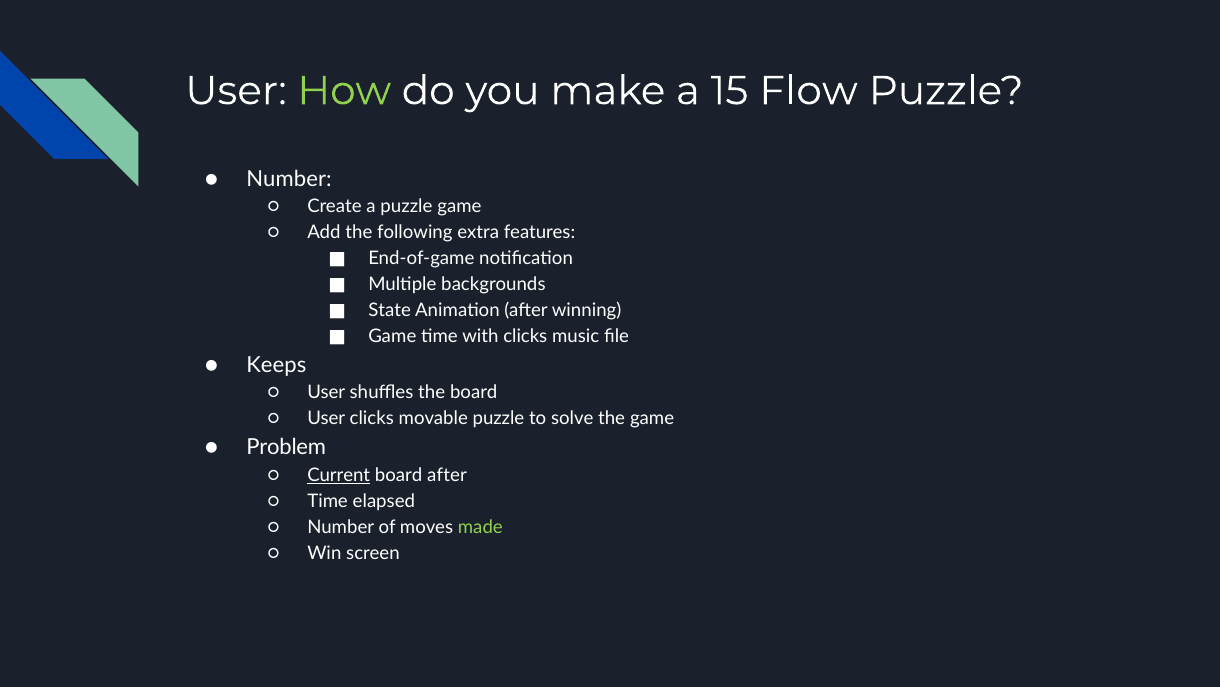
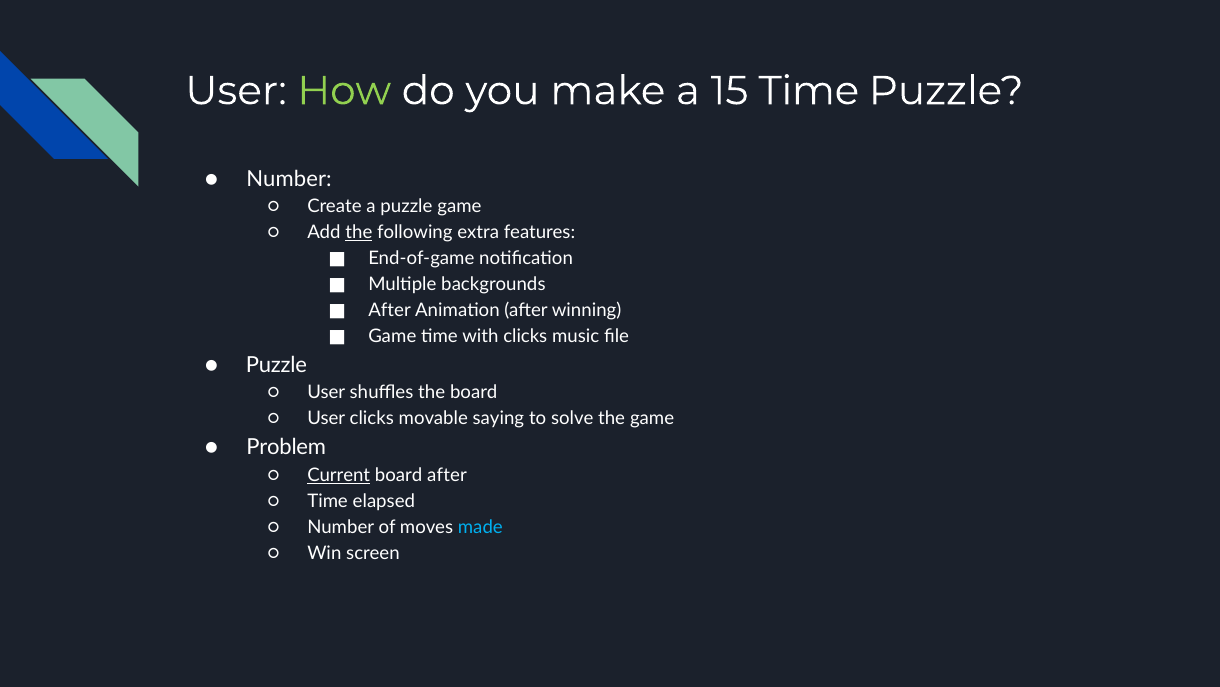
15 Flow: Flow -> Time (809, 91)
the underline: none -> present (359, 232)
State: State -> After (390, 310)
Keeps: Keeps -> Puzzle (277, 365)
movable puzzle: puzzle -> saying (498, 418)
made colour: light green -> light blue (480, 526)
